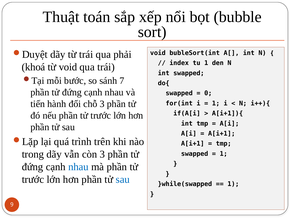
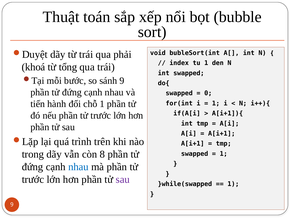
từ void: void -> tổng (68, 67)
sánh 7: 7 -> 9 (122, 80)
chỗ 3: 3 -> 1 (102, 104)
còn 3: 3 -> 8 (102, 154)
sau colour: blue -> purple (123, 179)
